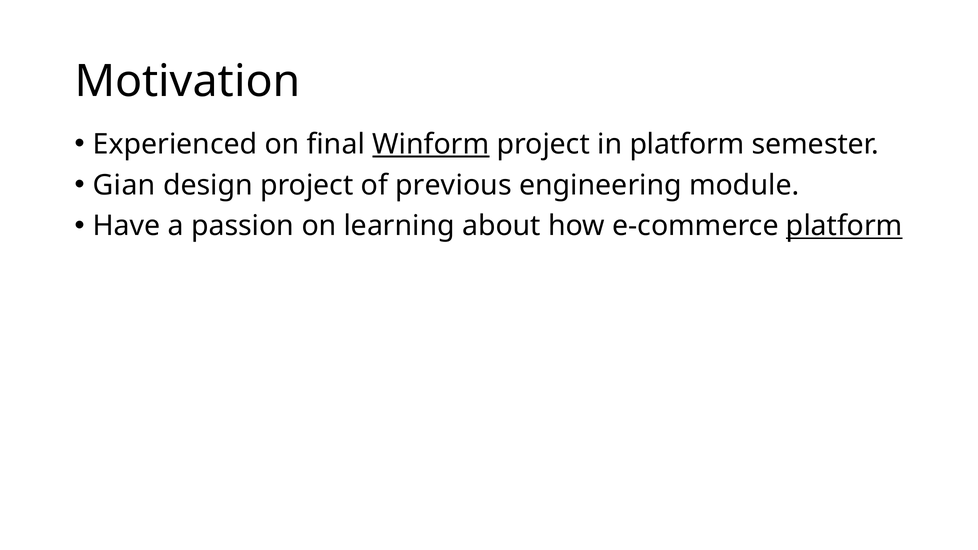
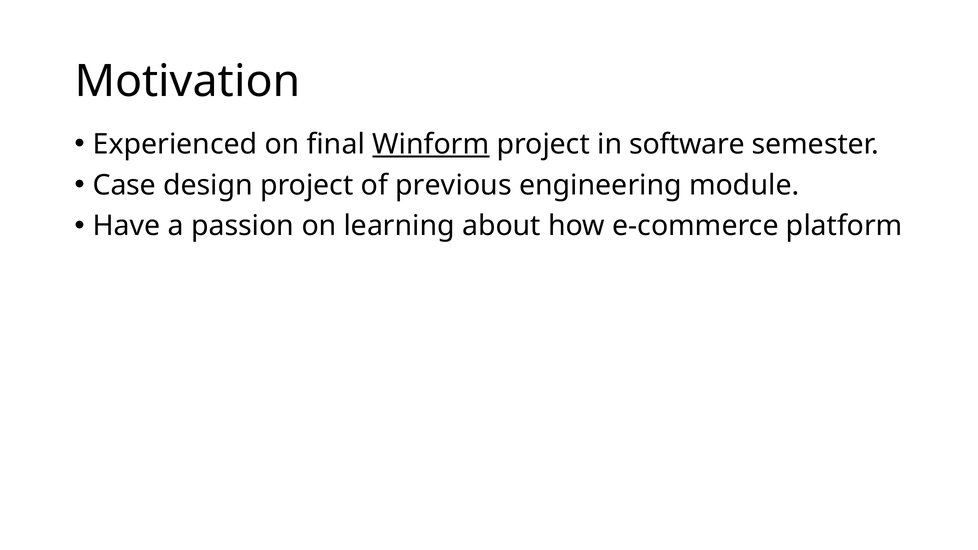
in platform: platform -> software (687, 144)
Gian: Gian -> Case (124, 185)
platform underline: present -> none (844, 226)
